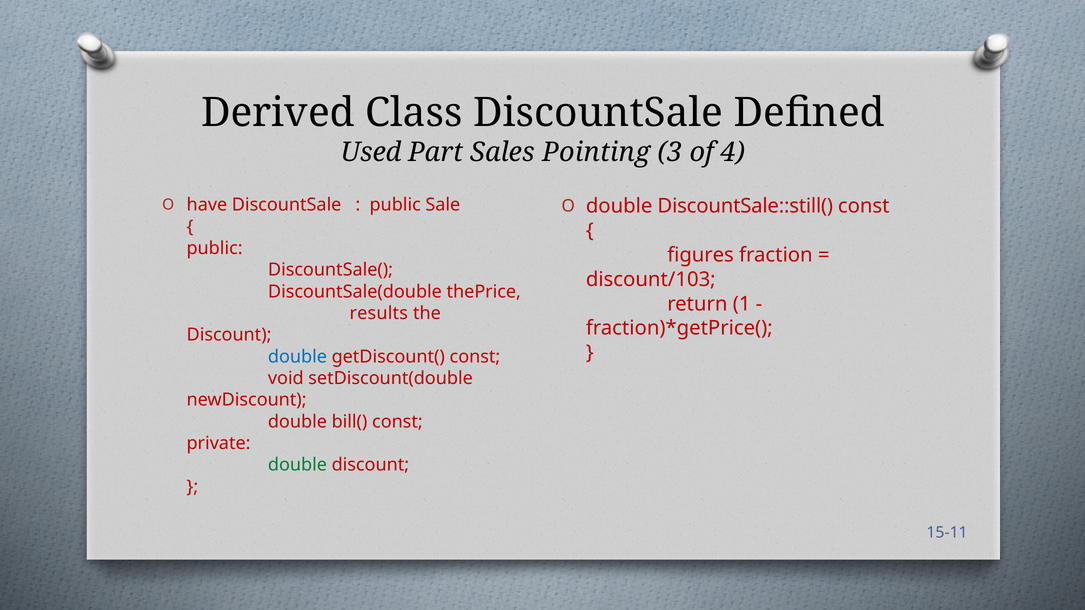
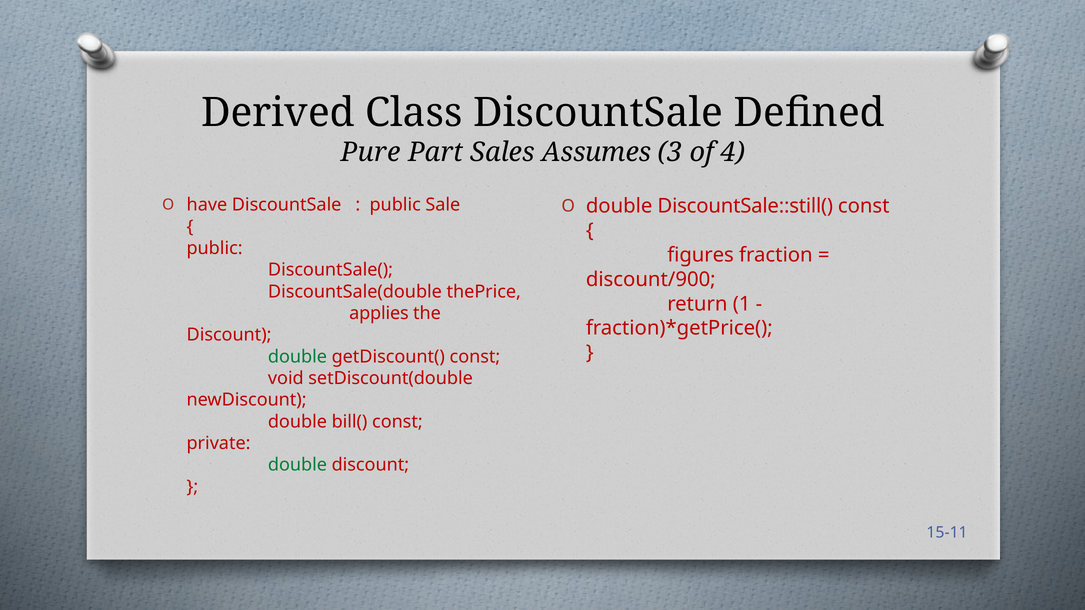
Used: Used -> Pure (371, 153)
Pointing: Pointing -> Assumes (597, 153)
discount/103: discount/103 -> discount/900 (651, 280)
results: results -> applies (379, 313)
double colour: blue -> green (297, 357)
